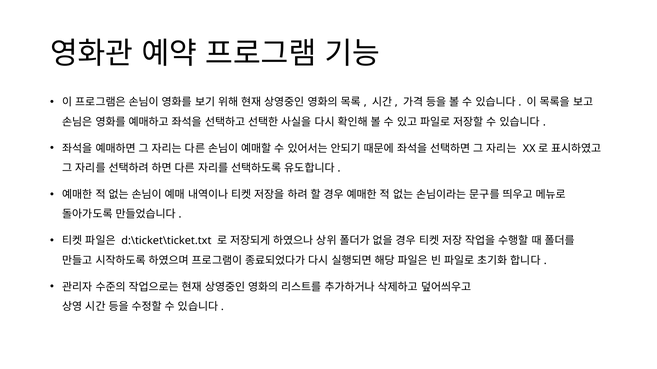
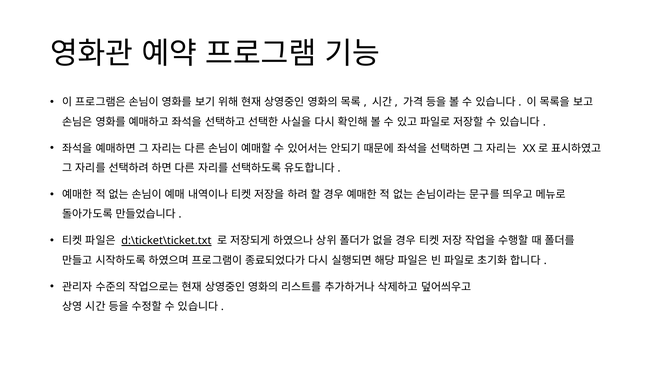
d:\ticket\ticket.txt underline: none -> present (166, 241)
